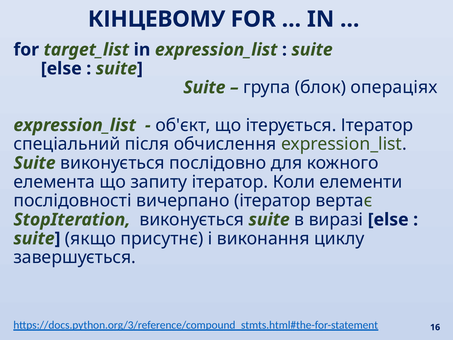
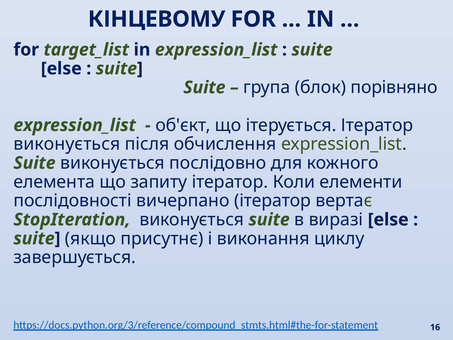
операціях: операціях -> порівняно (394, 87)
спеціальний: спеціальний -> виконується (67, 144)
